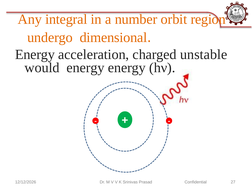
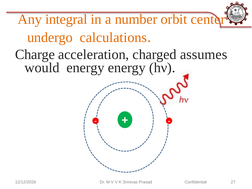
region: region -> center (208, 19)
dimensional: dimensional -> calculations (113, 38)
Energy: Energy -> Charge (35, 54)
unstable: unstable -> assumes (204, 54)
